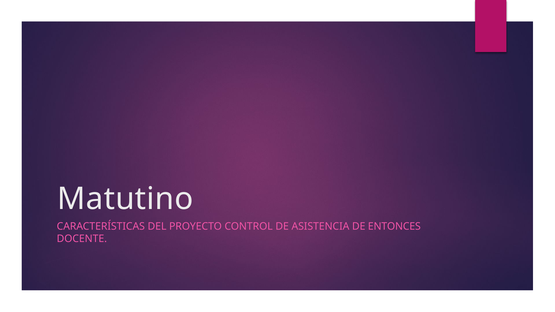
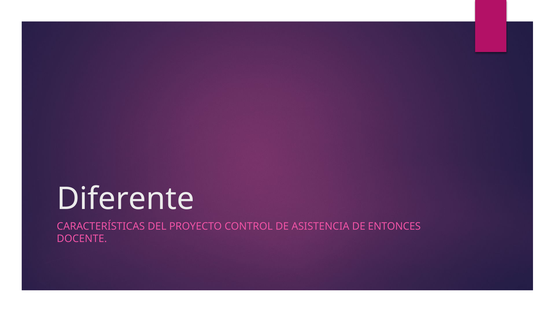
Matutino: Matutino -> Diferente (126, 199)
